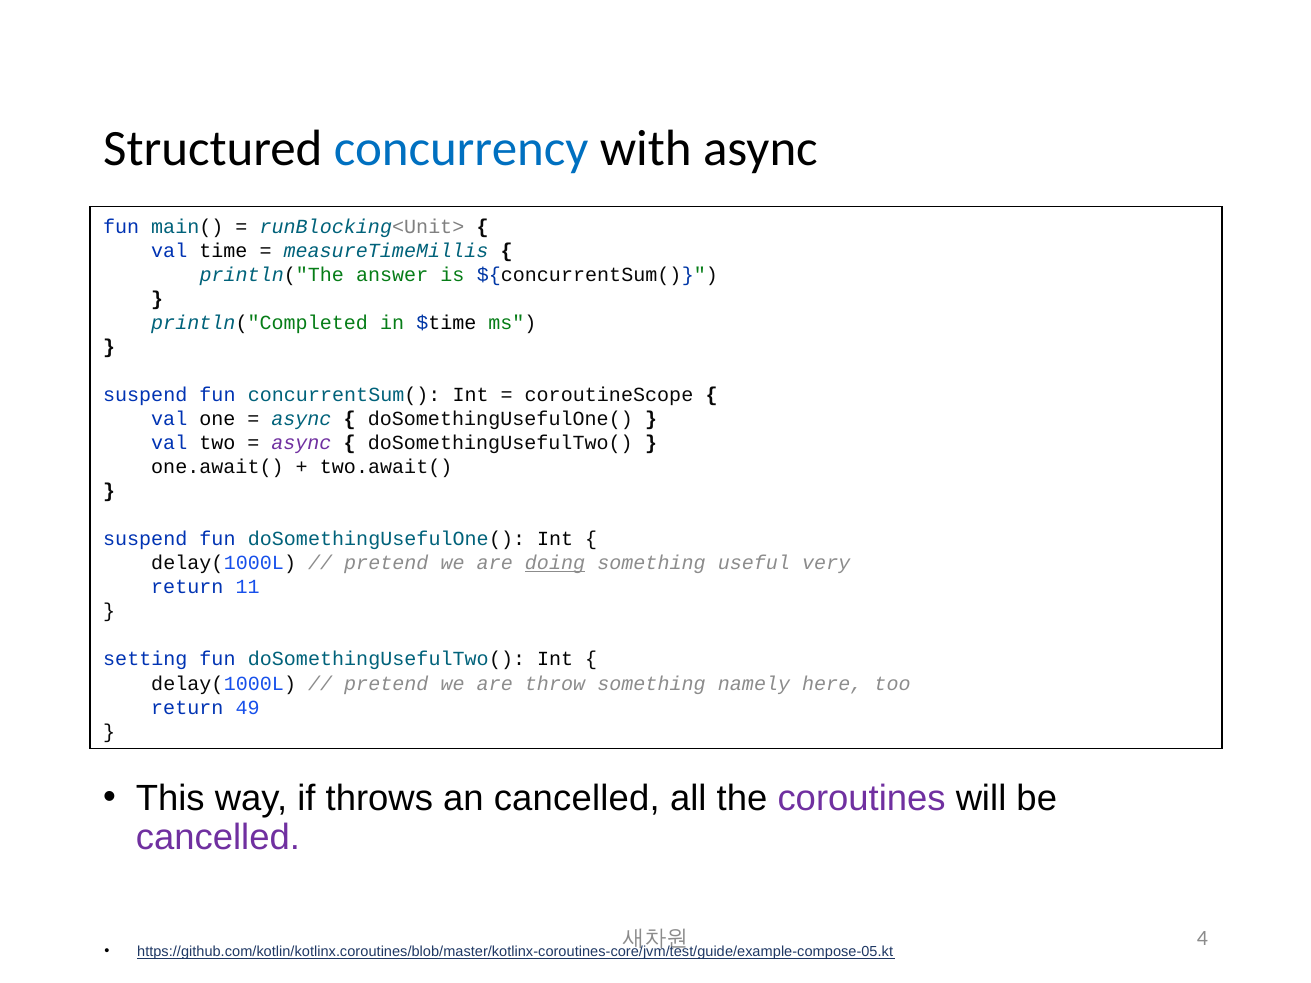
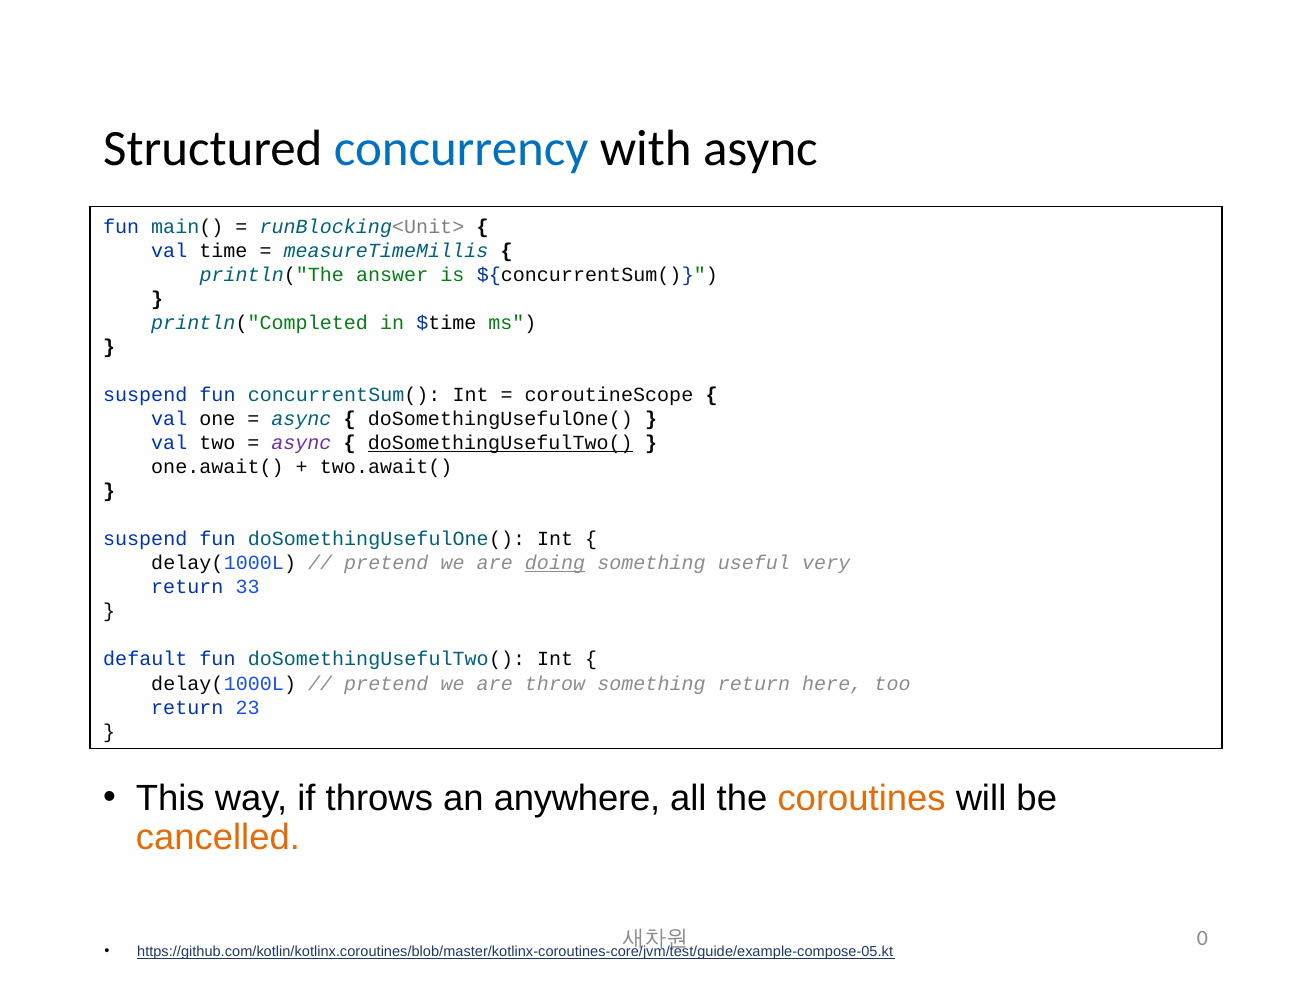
doSomethingUsefulTwo( underline: none -> present (500, 443)
11: 11 -> 33 (248, 587)
setting: setting -> default (145, 660)
something namely: namely -> return (754, 684)
49: 49 -> 23 (248, 708)
an cancelled: cancelled -> anywhere (577, 799)
coroutines colour: purple -> orange (862, 799)
cancelled colour: purple -> orange (218, 838)
4: 4 -> 0 (1202, 939)
